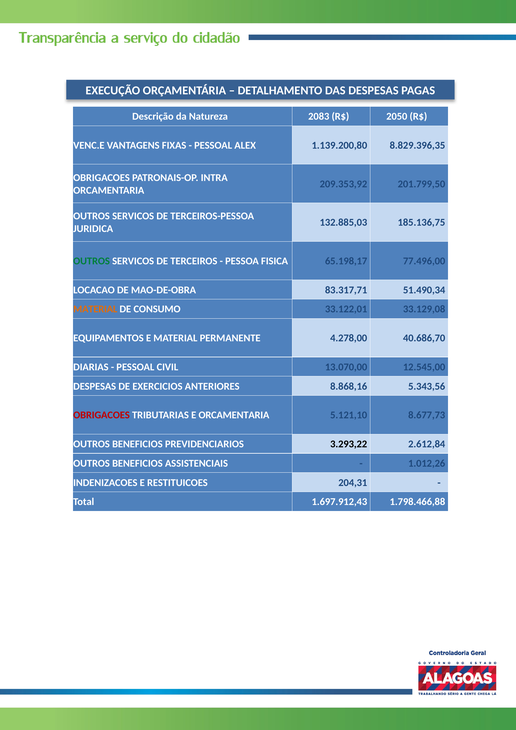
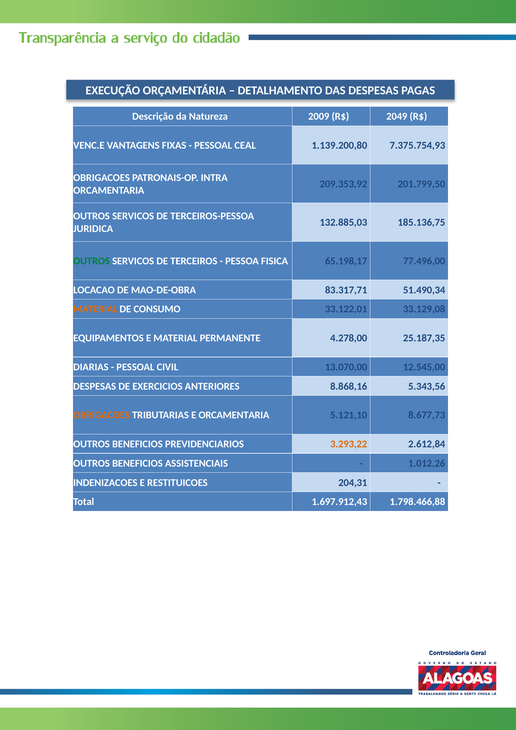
2083: 2083 -> 2009 (319, 116)
2050: 2050 -> 2049 (397, 116)
ALEX: ALEX -> CEAL (245, 145)
8.829.396,35: 8.829.396,35 -> 7.375.754,93 (417, 145)
40.686,70: 40.686,70 -> 25.187,35 (424, 338)
OBRIGACOES colour: red -> orange (102, 415)
3.293,22 colour: black -> orange (349, 444)
